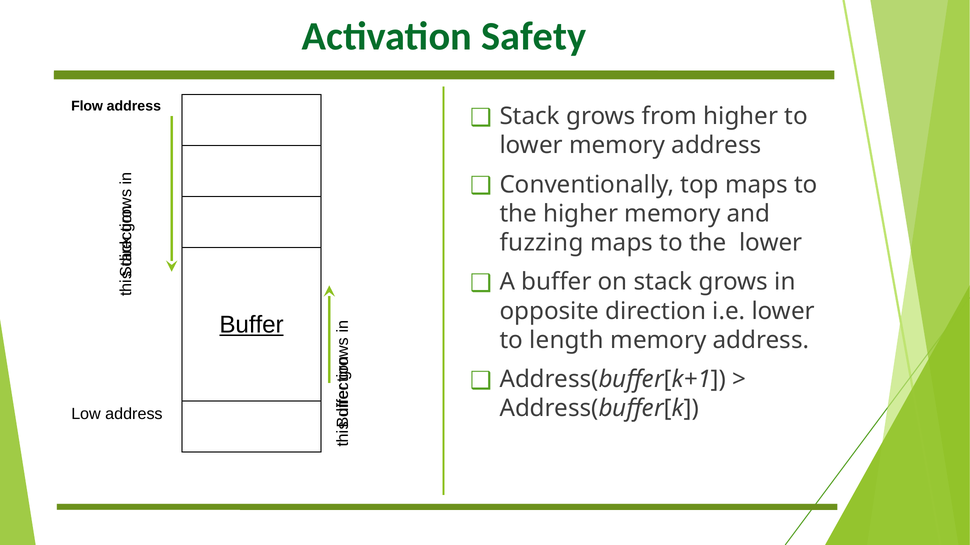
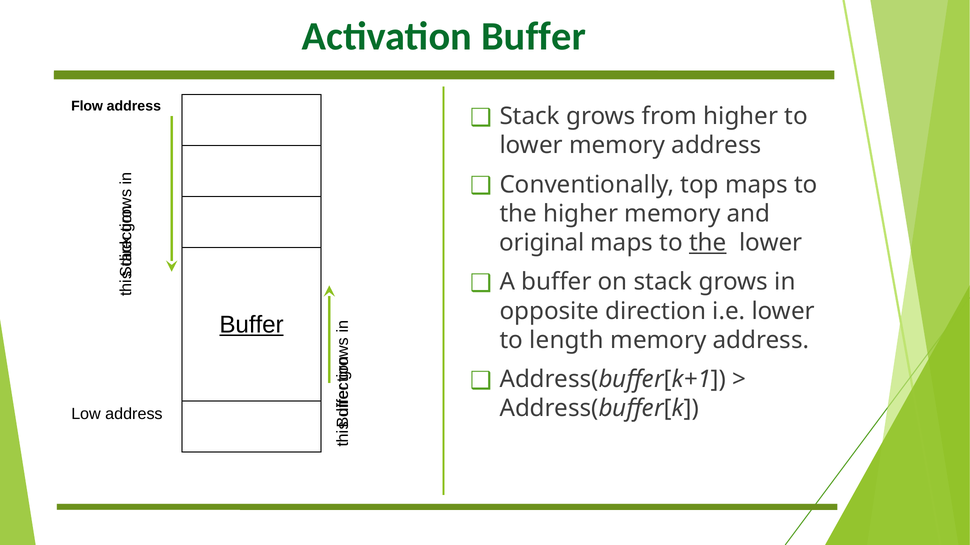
Activation Safety: Safety -> Buffer (534, 36)
fuzzing: fuzzing -> original (542, 243)
the underline: none -> present (708, 243)
